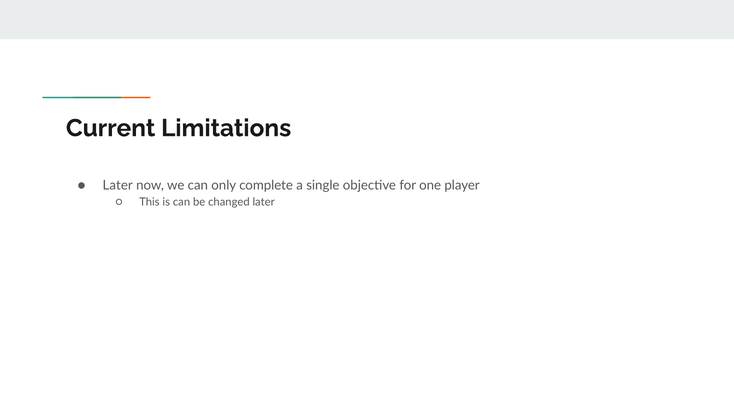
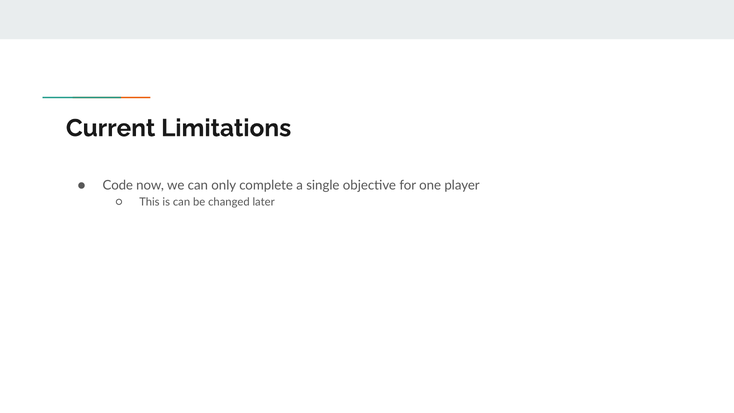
Later: Later -> Code (118, 185)
